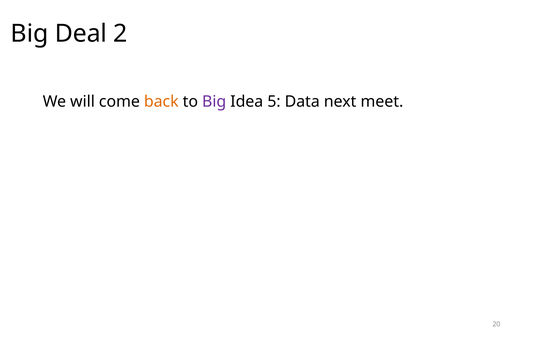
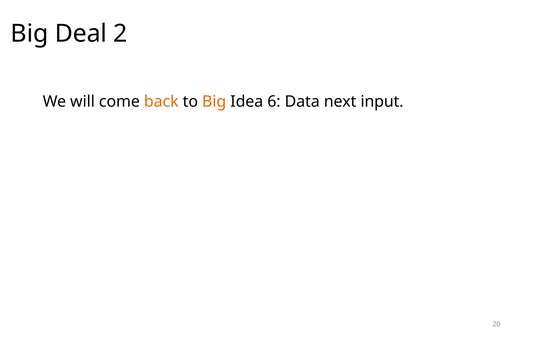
Big colour: purple -> orange (214, 102)
5: 5 -> 6 (274, 102)
meet: meet -> input (382, 102)
